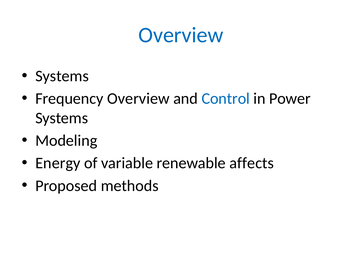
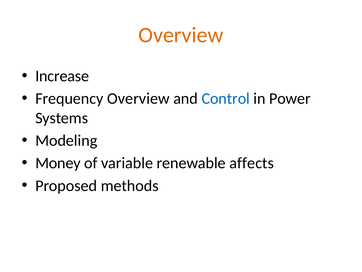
Overview colour: blue -> orange (181, 35)
Systems: Systems -> Increase (62, 76)
Energy: Energy -> Money (58, 163)
